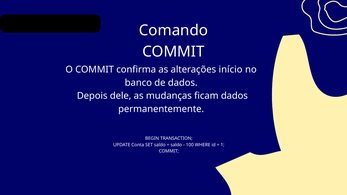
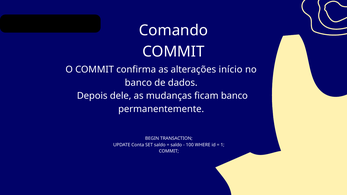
ficam dados: dados -> banco (234, 96)
